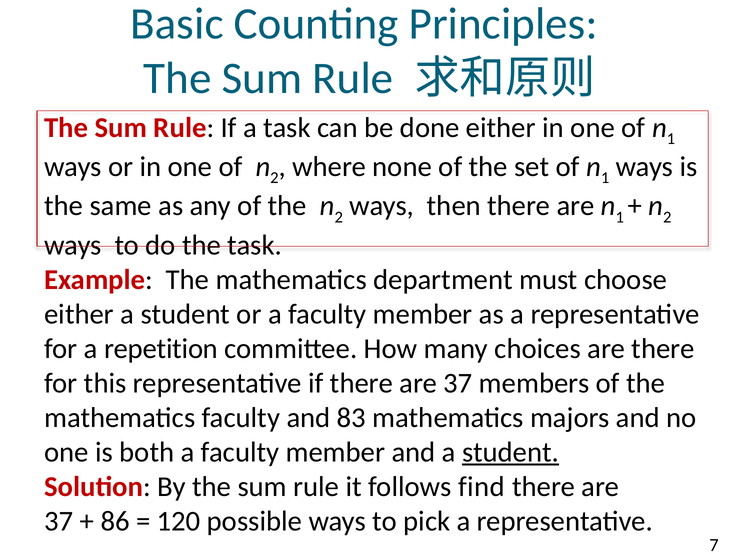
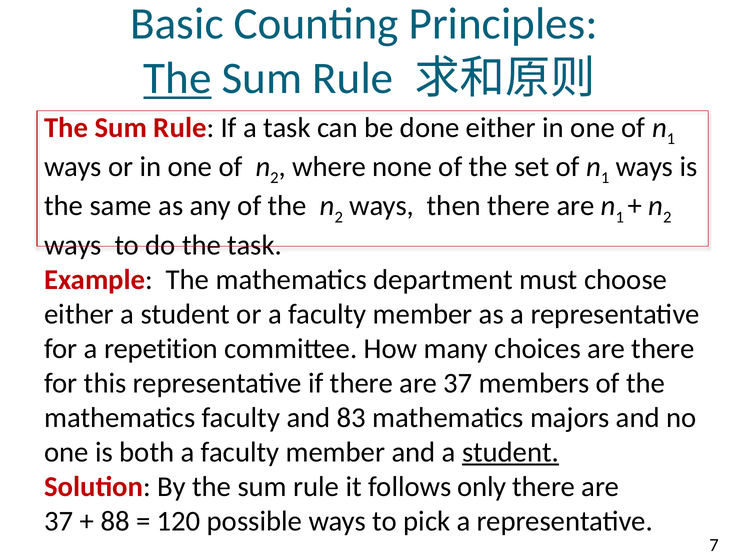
The underline: none -> present (177, 78)
find: find -> only (482, 487)
86: 86 -> 88 (115, 521)
